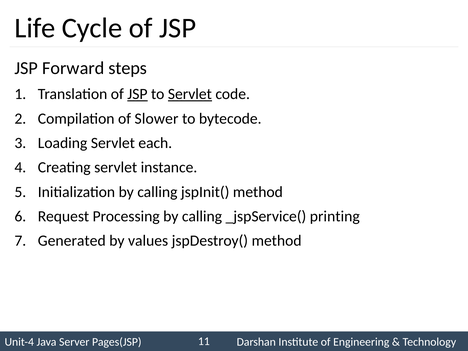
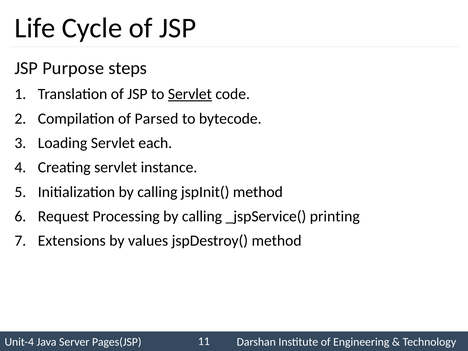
Forward: Forward -> Purpose (73, 68)
JSP underline: present -> none (137, 94)
Slower: Slower -> Parsed (156, 119)
Generated: Generated -> Extensions (72, 241)
